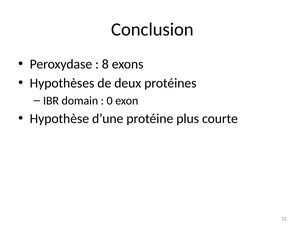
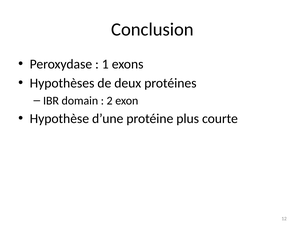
8: 8 -> 1 (105, 64)
0: 0 -> 2 (110, 100)
